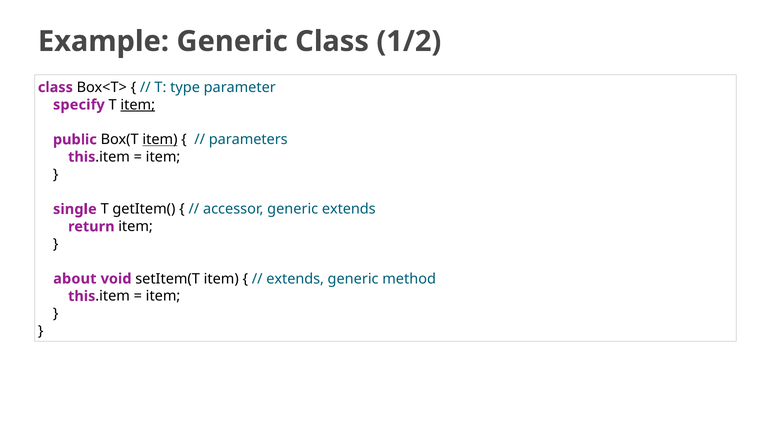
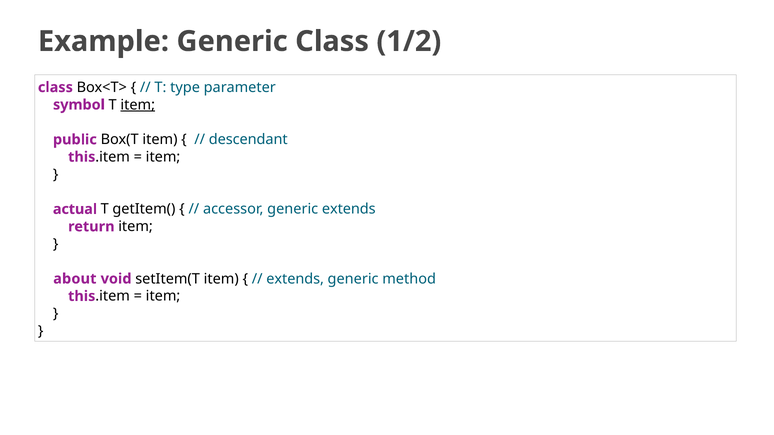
specify: specify -> symbol (79, 105)
item underline: present -> none (160, 140)
parameters: parameters -> descendant (248, 140)
single: single -> actual (75, 209)
